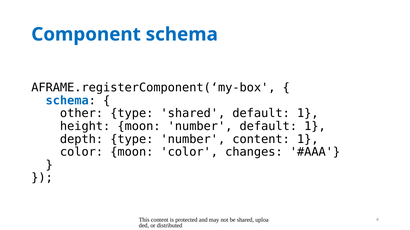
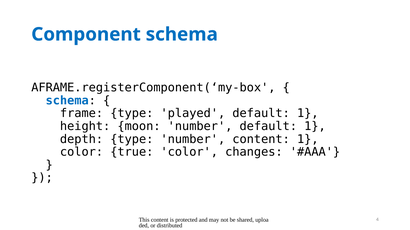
other: other -> frame (82, 114)
type shared: shared -> played (193, 114)
color moon: moon -> true (132, 152)
